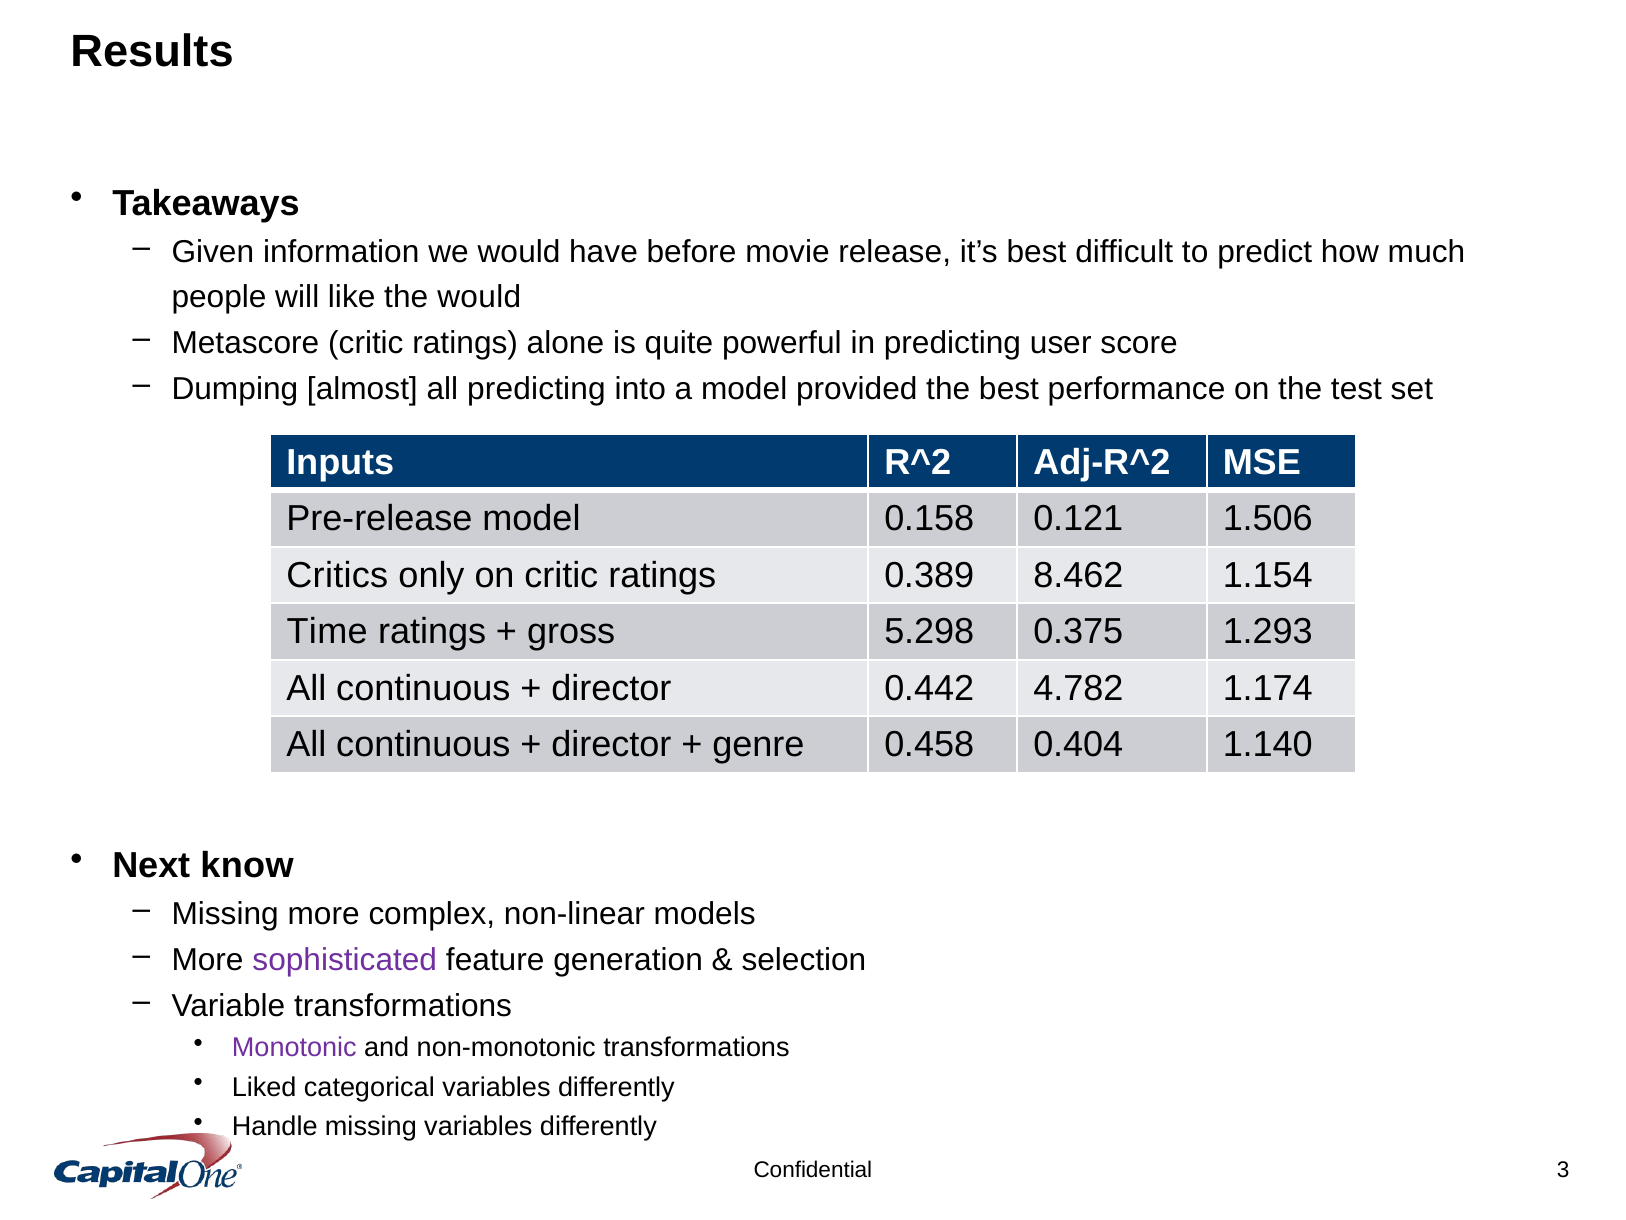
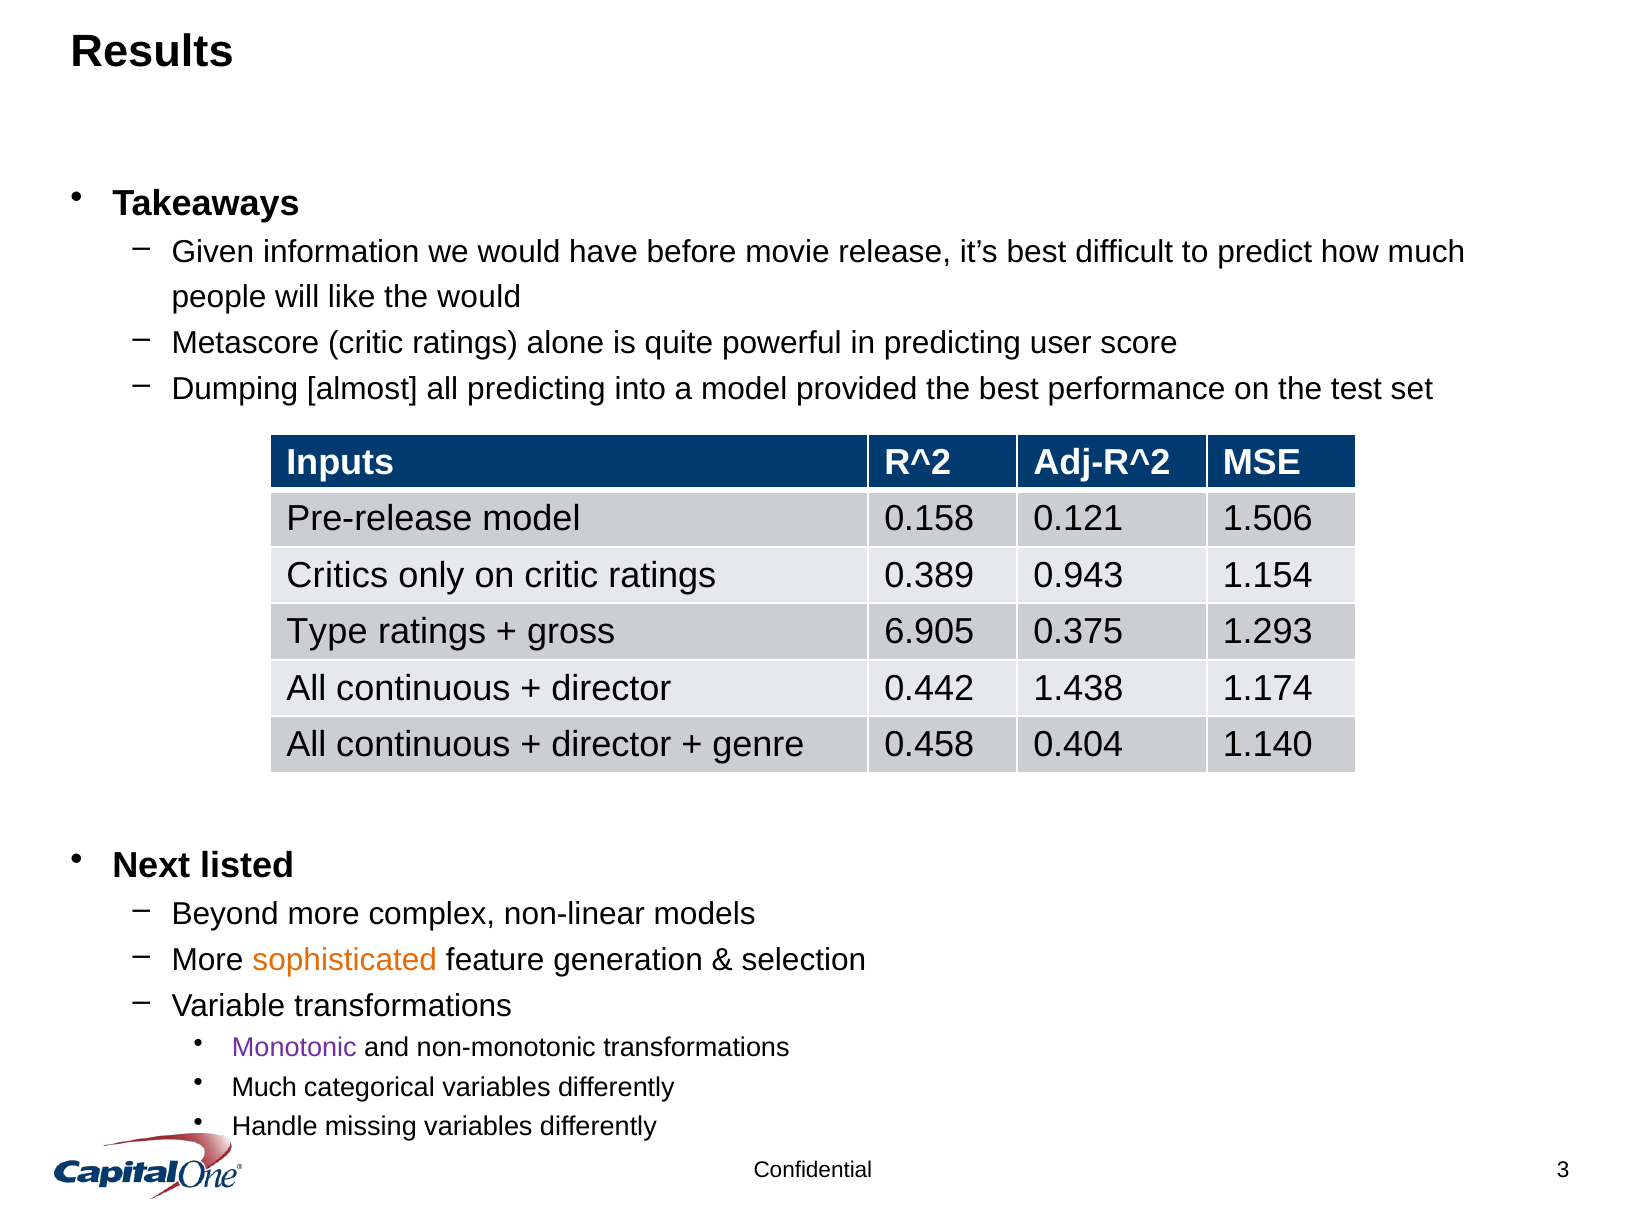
8.462: 8.462 -> 0.943 (1078, 575)
Time: Time -> Type (327, 632)
5.298: 5.298 -> 6.905 (929, 632)
4.782: 4.782 -> 1.438 (1078, 688)
know: know -> listed (247, 865)
Missing: Missing -> Beyond (225, 914)
sophisticated colour: purple -> orange (345, 960)
Liked: Liked -> Much (264, 1087)
